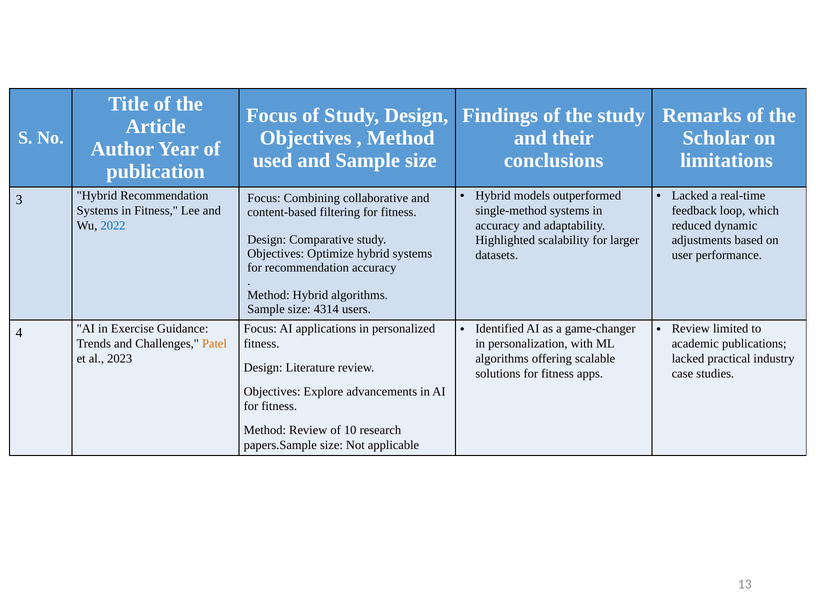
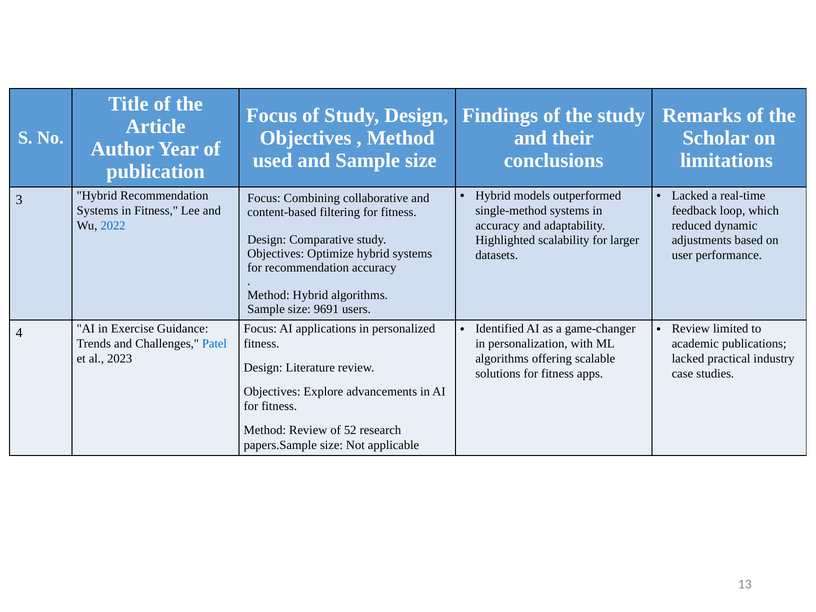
4314: 4314 -> 9691 (326, 309)
Patel colour: orange -> blue (214, 344)
10: 10 -> 52 (350, 430)
